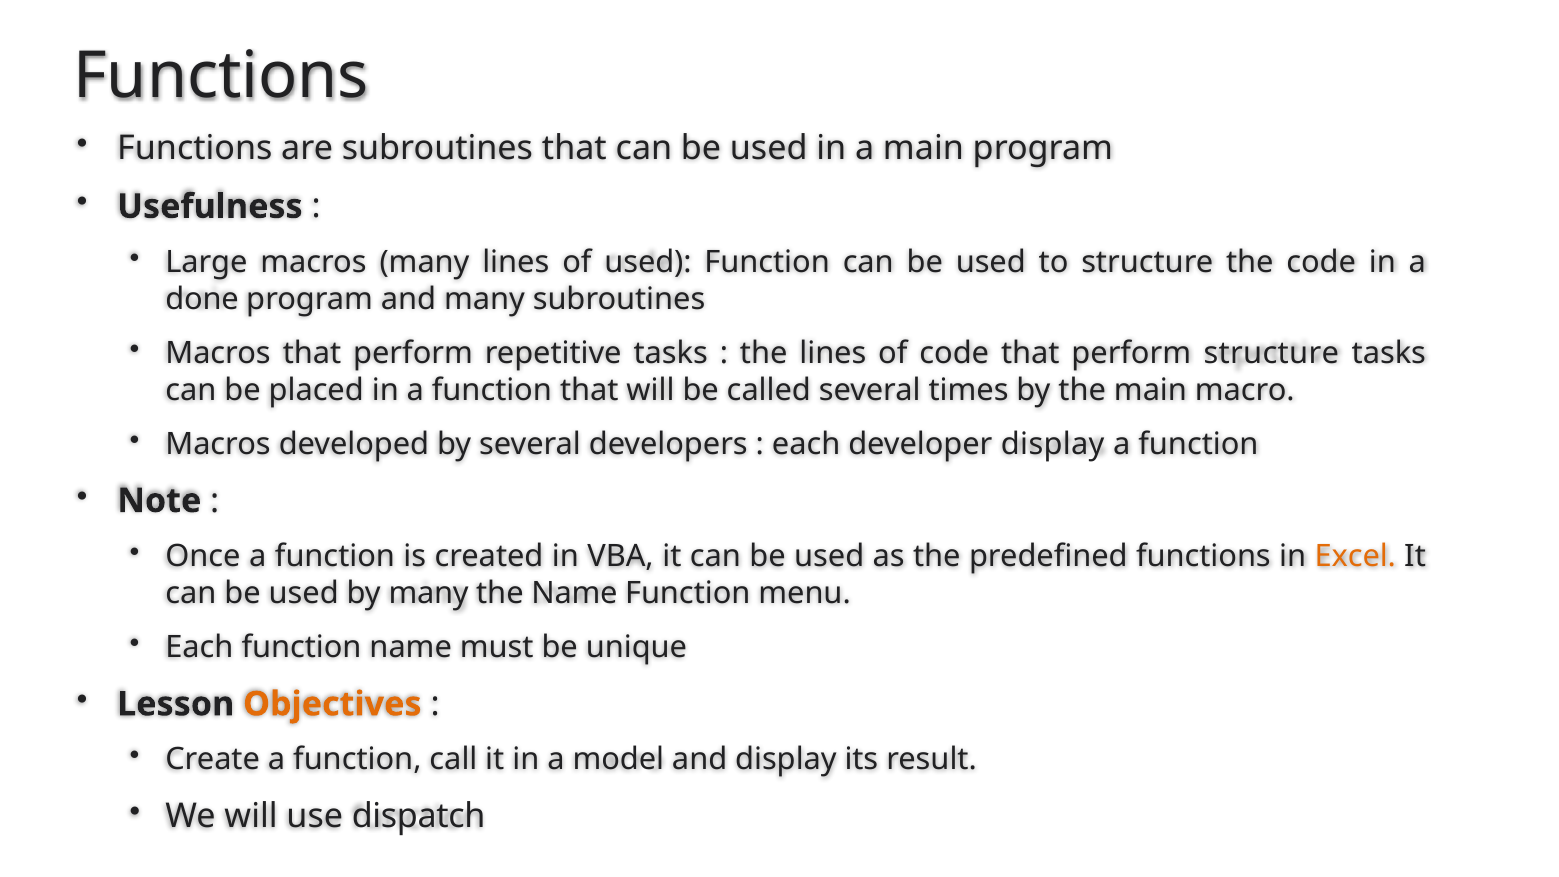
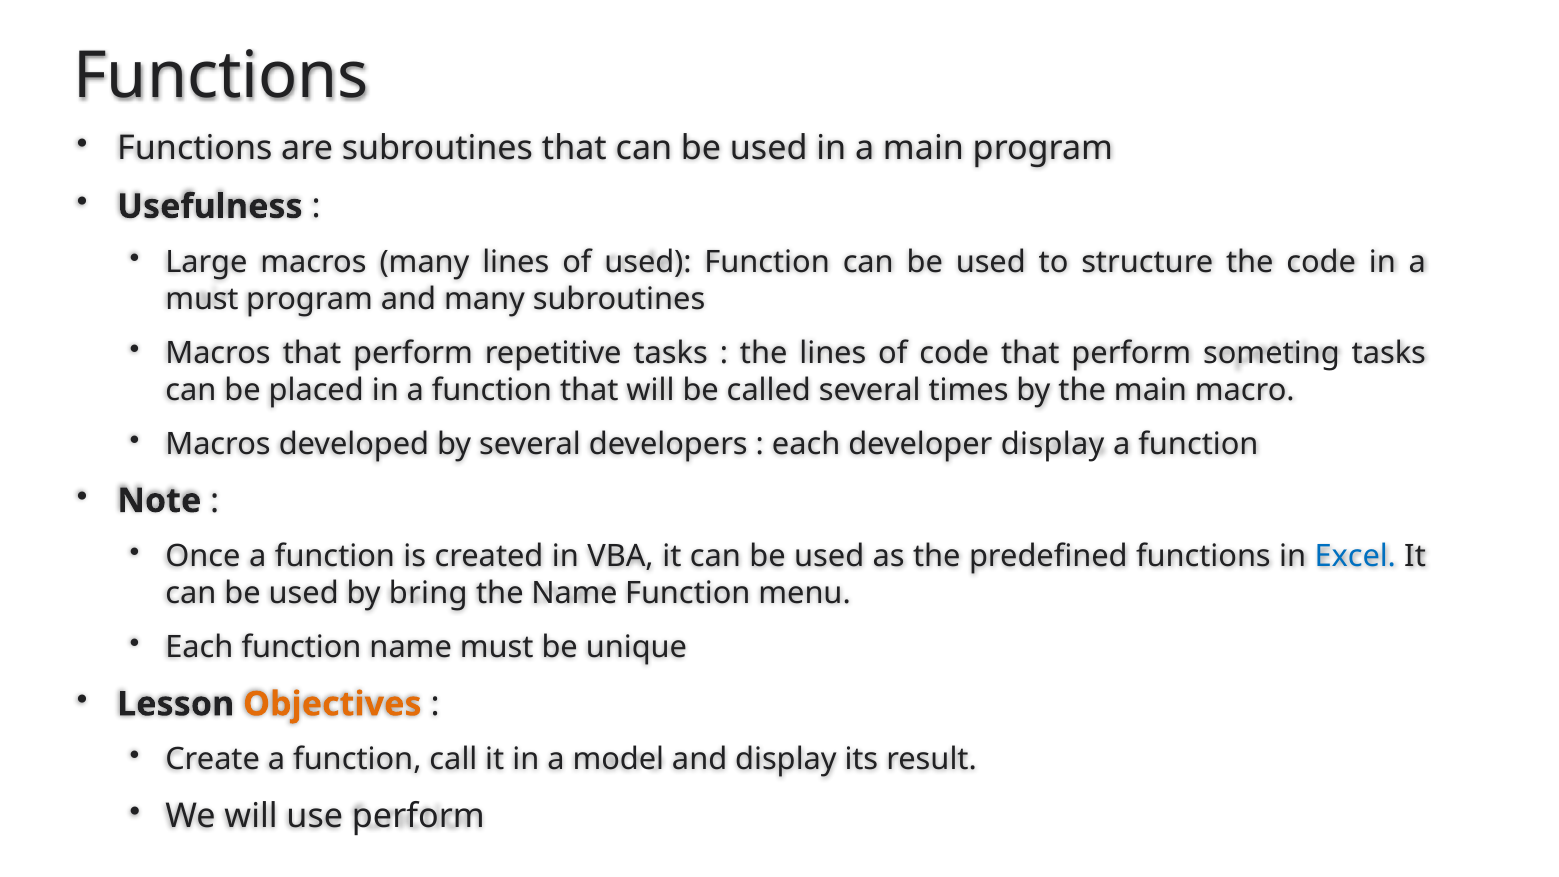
done: done -> must (202, 299)
perform structure: structure -> someting (1271, 353)
Excel colour: orange -> blue (1355, 556)
by many: many -> bring (428, 593)
use dispatch: dispatch -> perform (418, 816)
